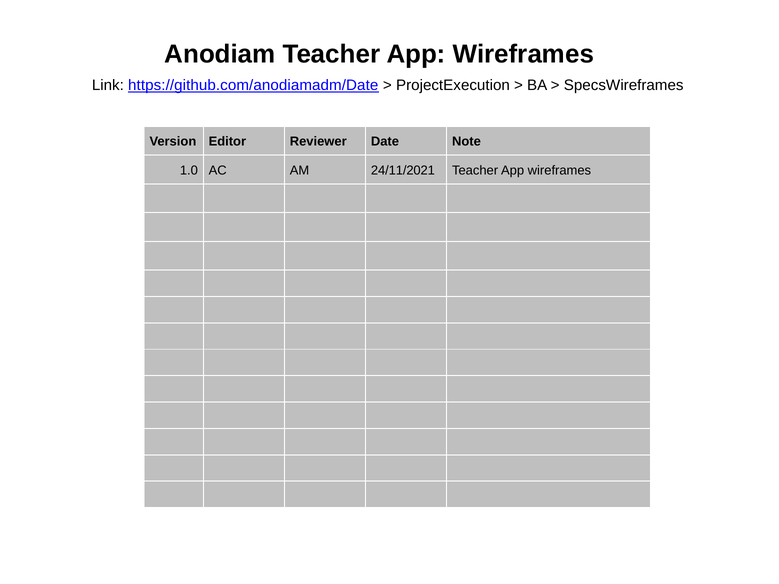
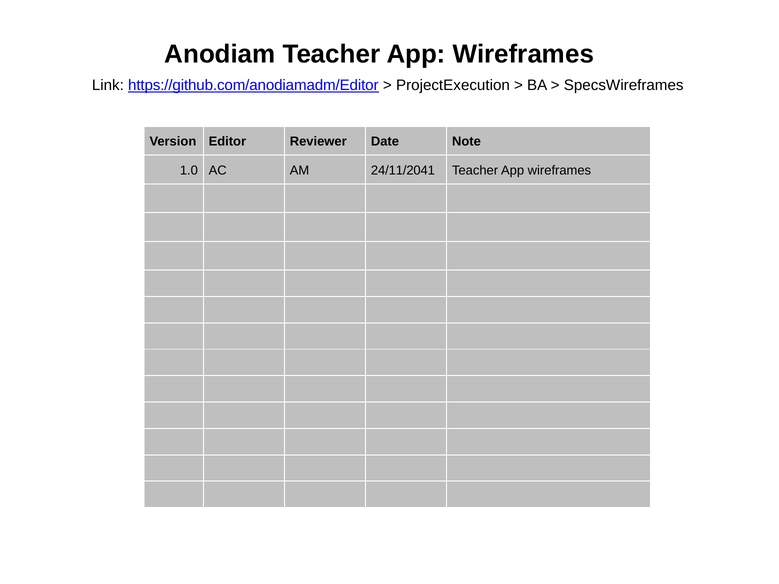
https://github.com/anodiamadm/Date: https://github.com/anodiamadm/Date -> https://github.com/anodiamadm/Editor (253, 85)
24/11/2021: 24/11/2021 -> 24/11/2041 (403, 170)
